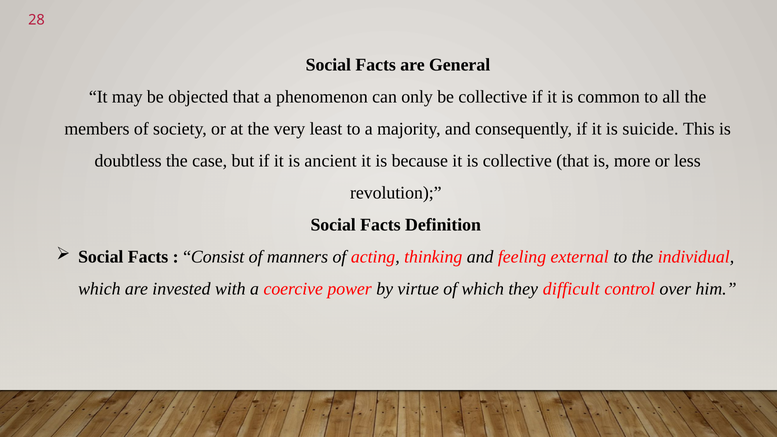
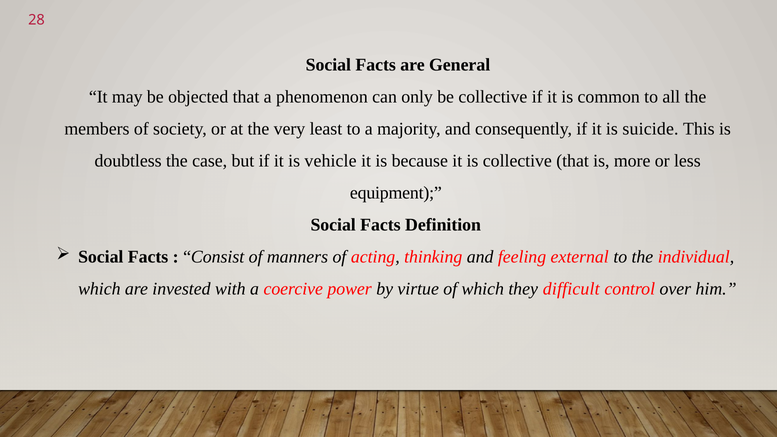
ancient: ancient -> vehicle (331, 161)
revolution: revolution -> equipment (396, 193)
